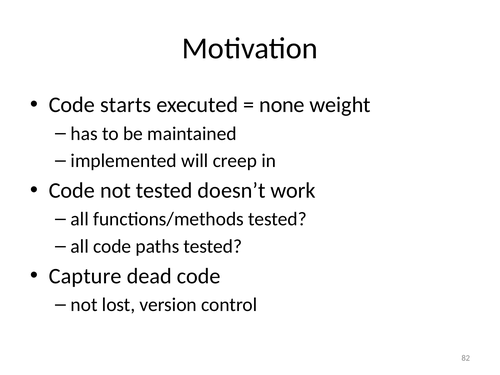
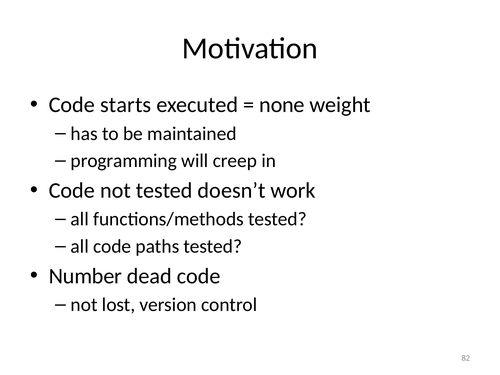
implemented: implemented -> programming (124, 161)
Capture: Capture -> Number (85, 276)
